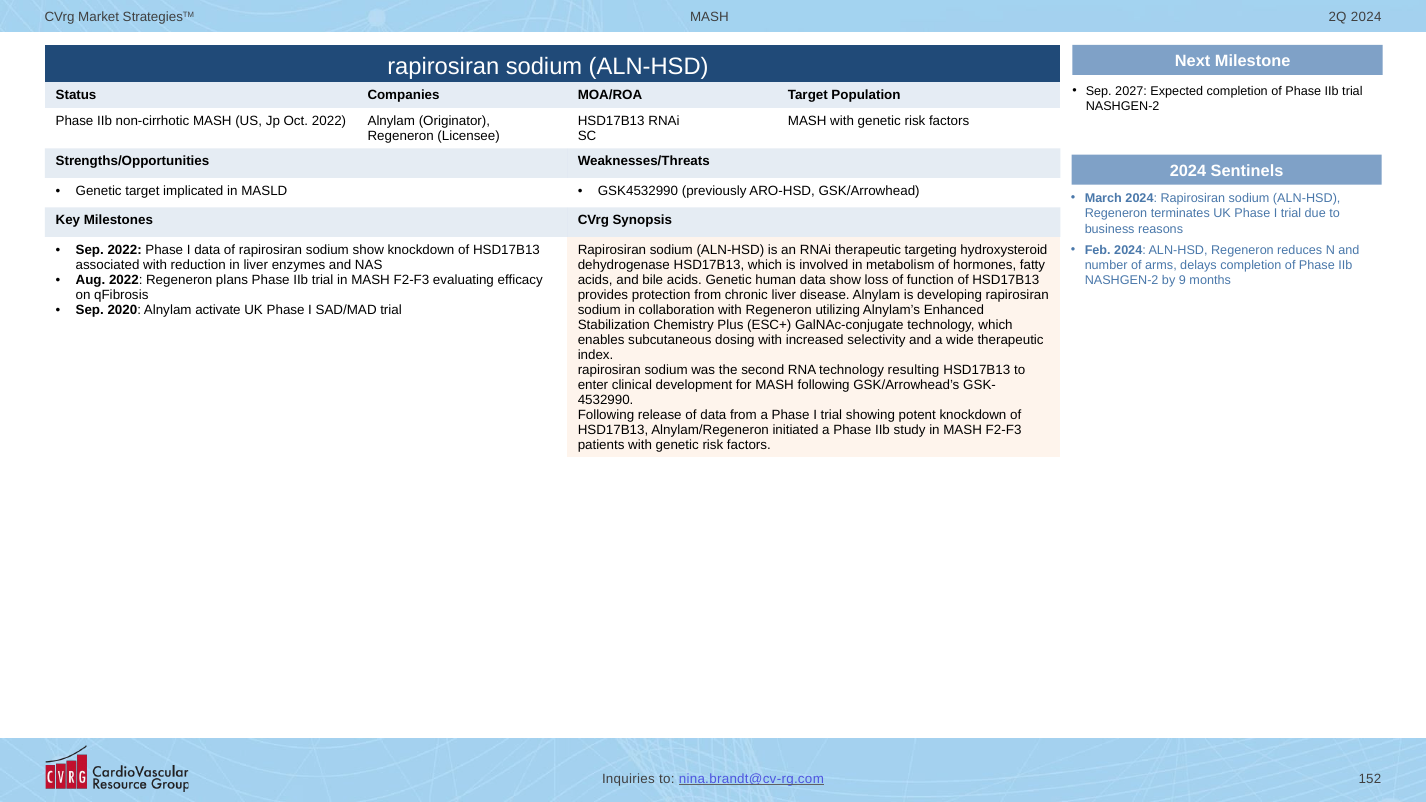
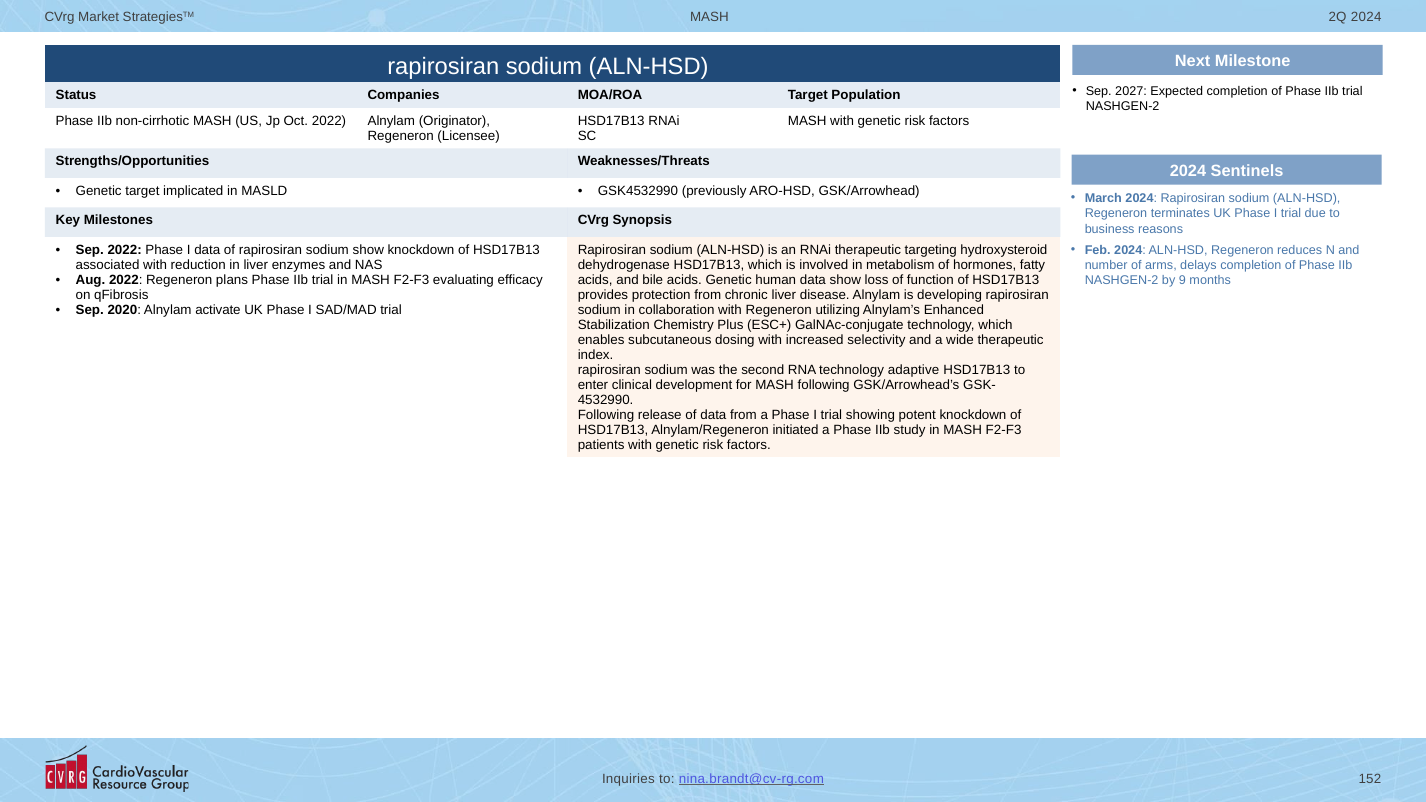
resulting: resulting -> adaptive (914, 370)
